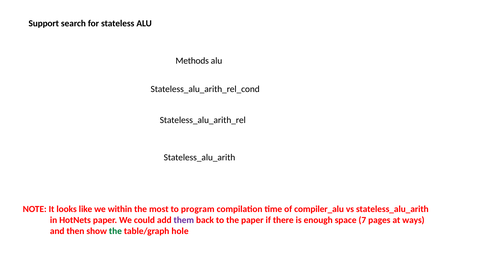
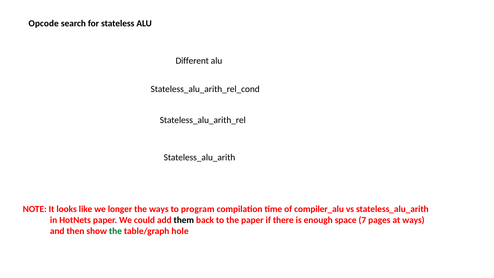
Support: Support -> Opcode (44, 23)
Methods: Methods -> Different (192, 61)
within: within -> longer (120, 209)
the most: most -> ways (159, 209)
them colour: purple -> black (184, 220)
